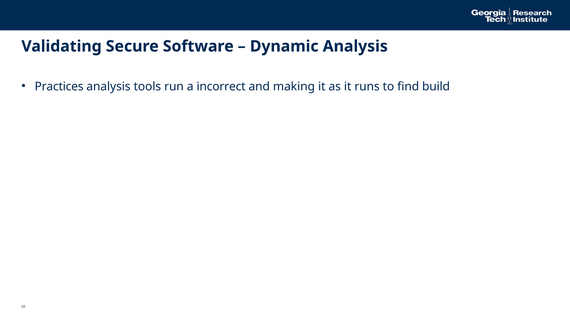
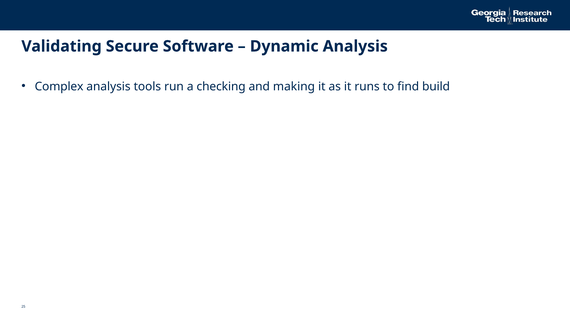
Practices: Practices -> Complex (59, 86)
incorrect: incorrect -> checking (221, 86)
